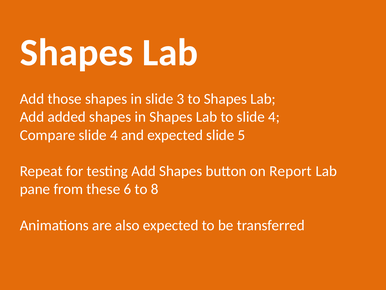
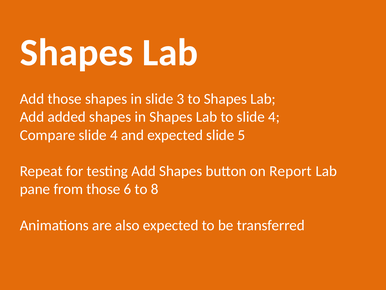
from these: these -> those (103, 189)
